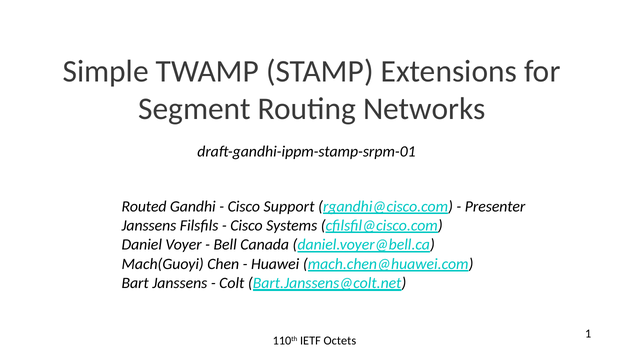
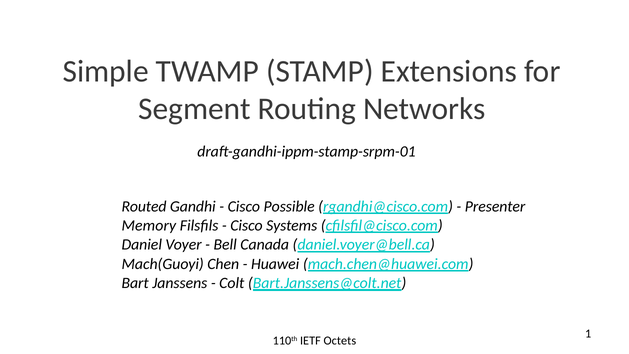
Support: Support -> Possible (289, 206)
Janssens: Janssens -> Memory (149, 225)
